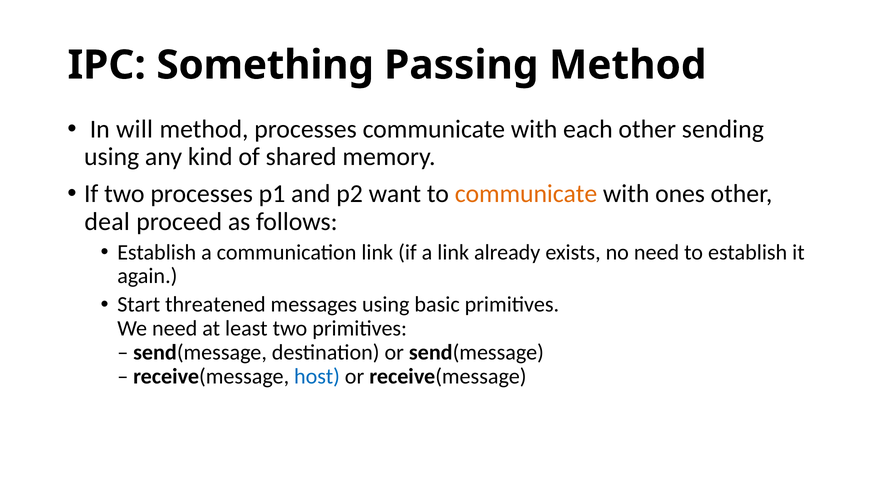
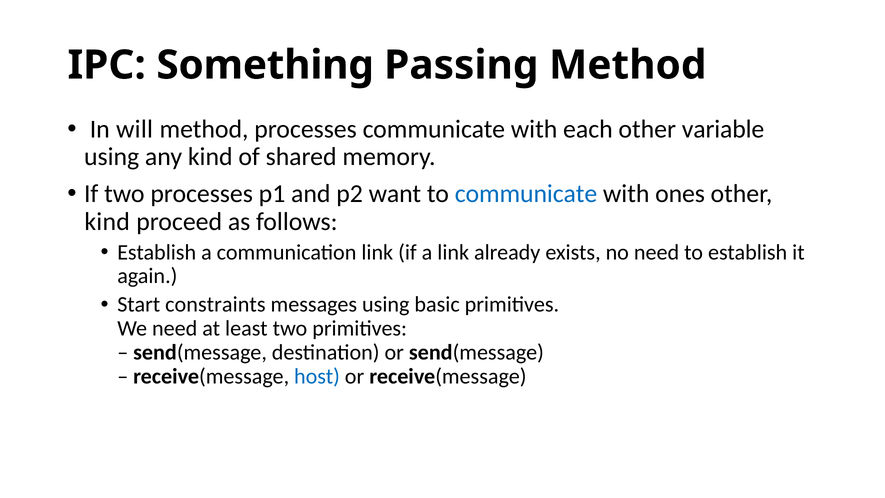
sending: sending -> variable (723, 129)
communicate colour: orange -> blue (526, 194)
deal: deal -> kind (107, 222)
threatened: threatened -> constraints (215, 305)
